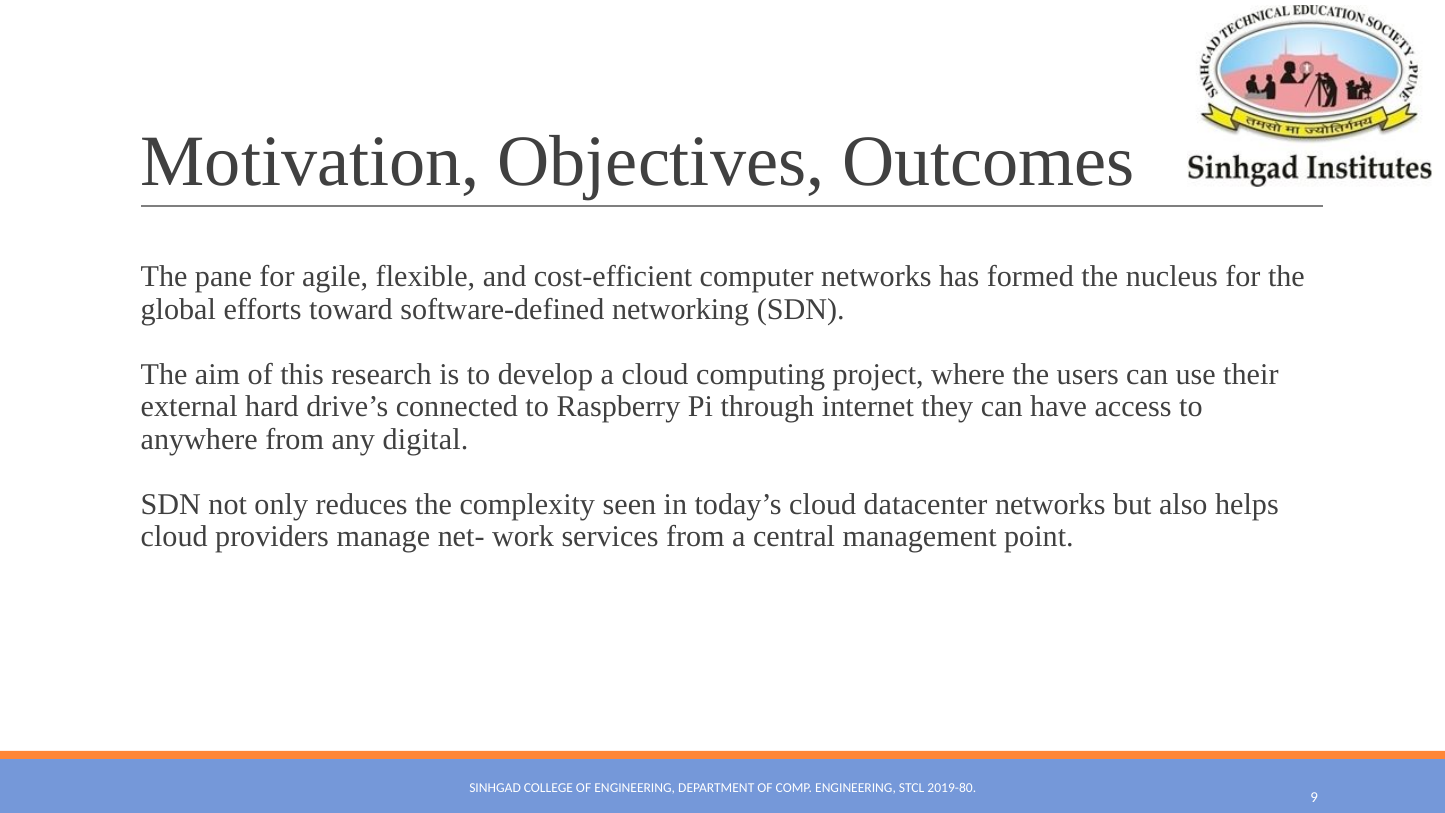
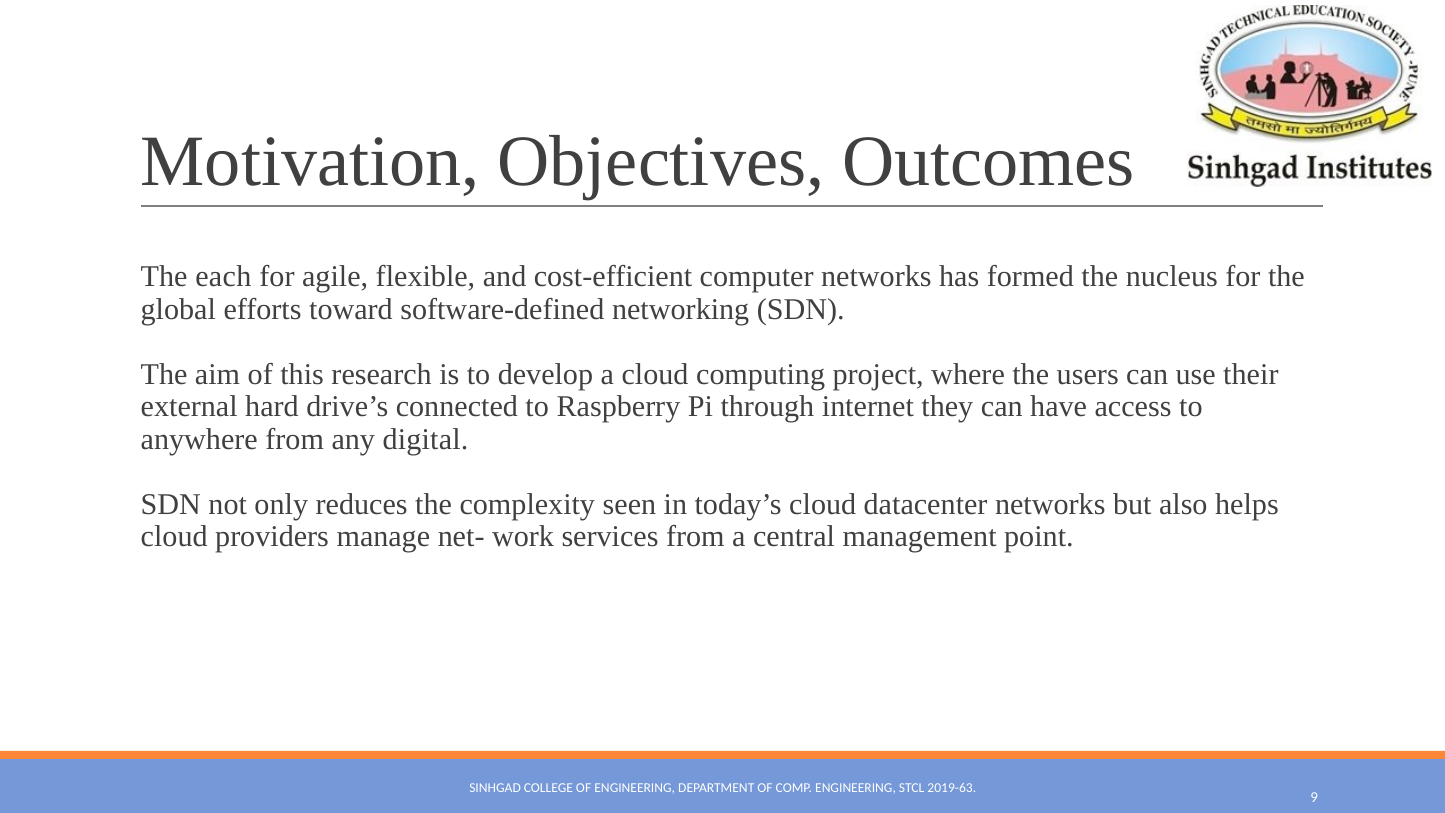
pane: pane -> each (223, 276)
2019-80: 2019-80 -> 2019-63 (952, 788)
